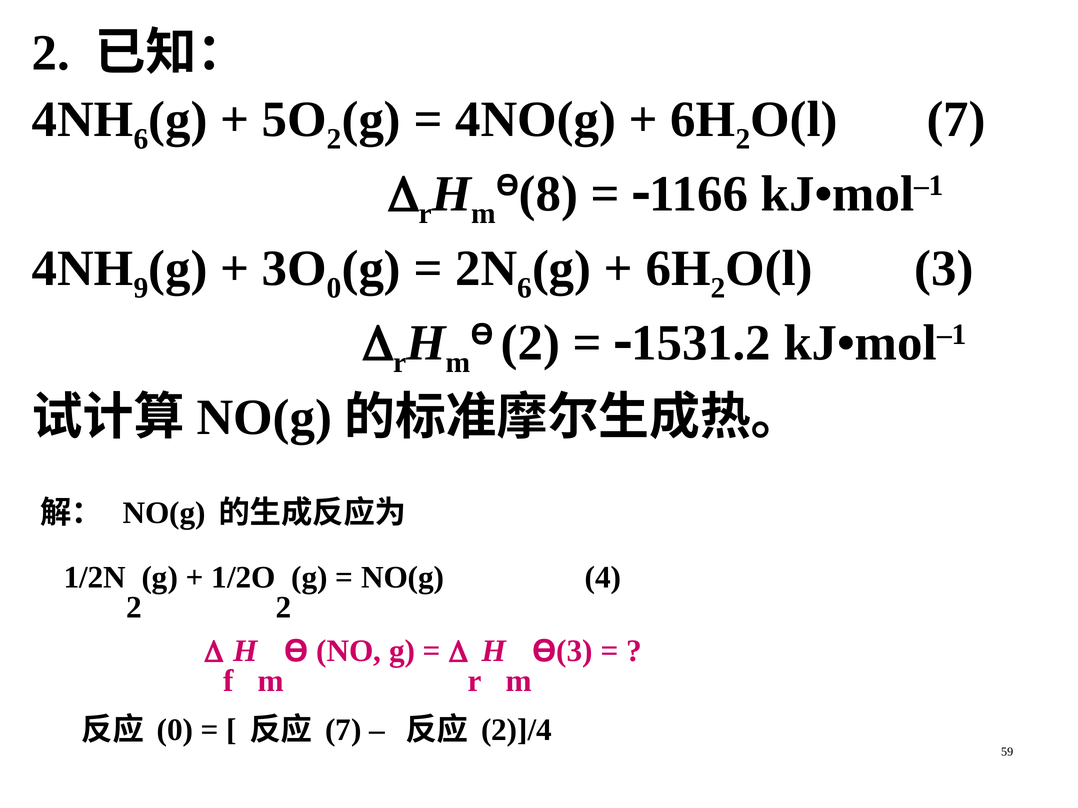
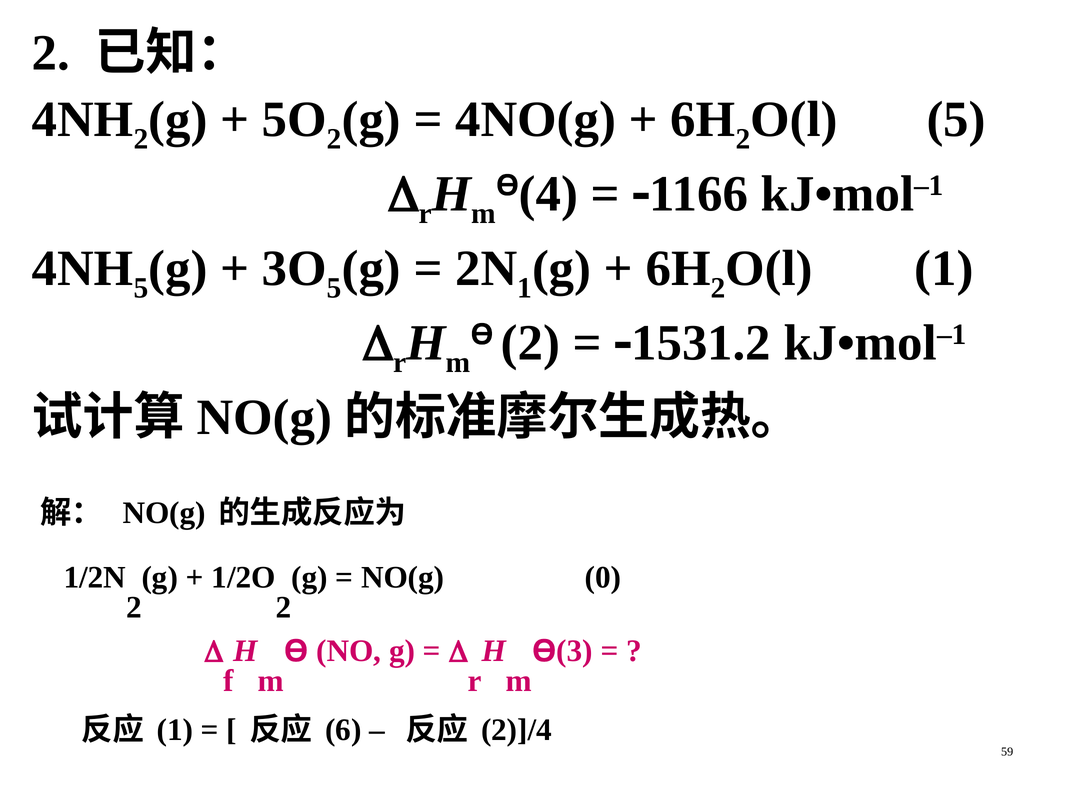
6: 6 -> 2 (141, 139)
7: 7 -> 5 (956, 119)
8: 8 -> 4 (549, 194)
9: 9 -> 5 (141, 288)
0: 0 -> 5 (334, 288)
6: 6 -> 1 (525, 288)
3: 3 -> 1 (944, 268)
4: 4 -> 0 (603, 578)
0: 0 -> 1 (175, 731)
7: 7 -> 6 (343, 731)
